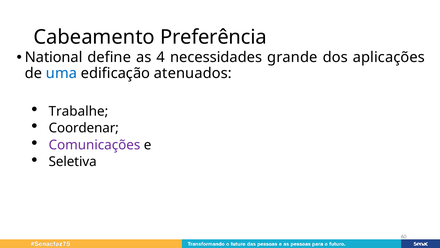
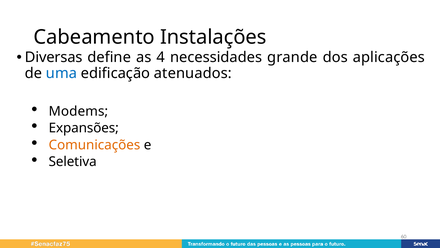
Preferência: Preferência -> Instalações (213, 37)
National: National -> Diversas (54, 57)
Trabalhe: Trabalhe -> Modems (78, 111)
Coordenar: Coordenar -> Expansões (84, 128)
Comunicações colour: purple -> orange (94, 145)
